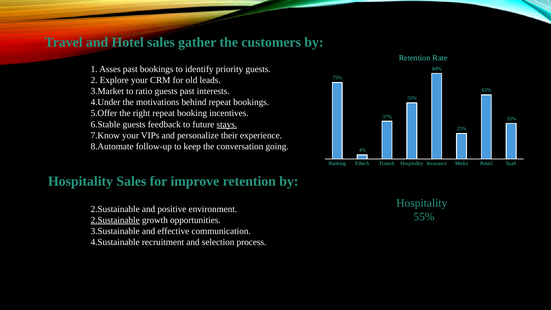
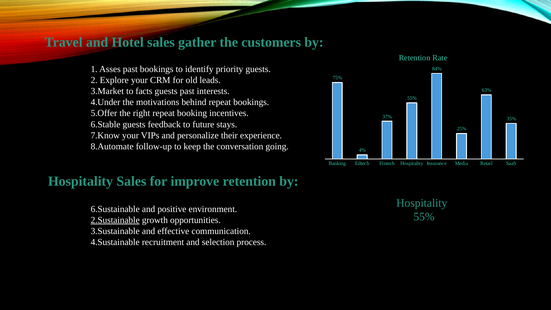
ratio: ratio -> facts (144, 91)
stays underline: present -> none (227, 124)
2.Sustainable: 2.Sustainable -> 6.Sustainable (115, 209)
